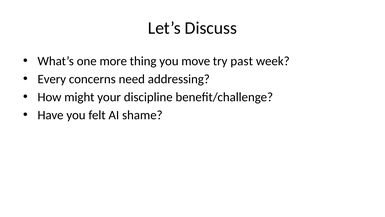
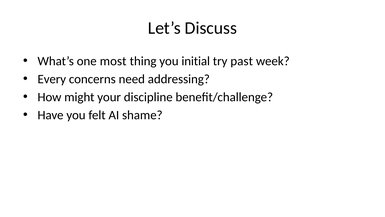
more: more -> most (113, 61)
move: move -> initial (196, 61)
